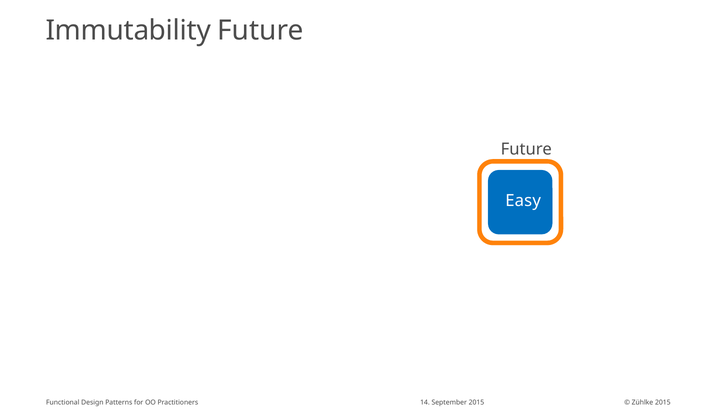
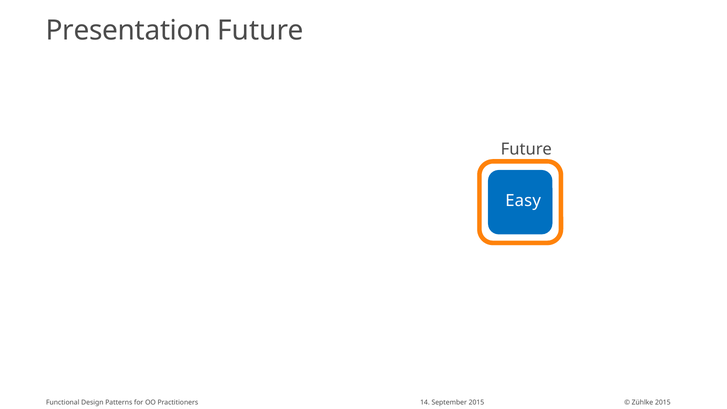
Immutability: Immutability -> Presentation (128, 30)
